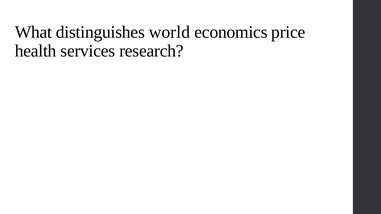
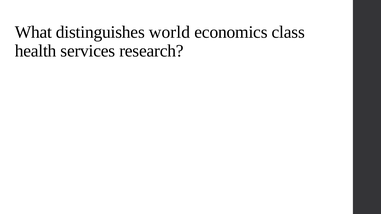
price: price -> class (288, 32)
